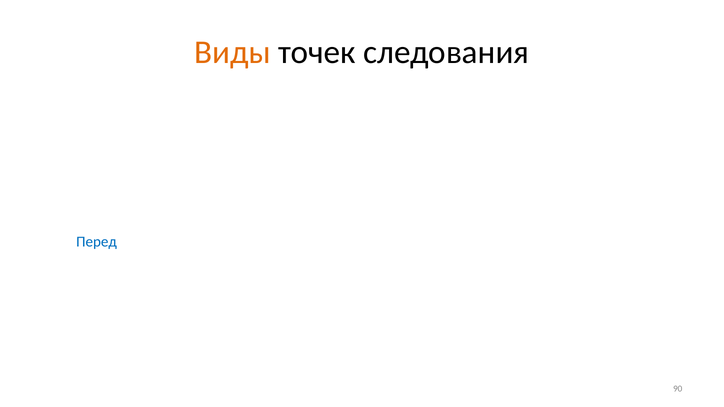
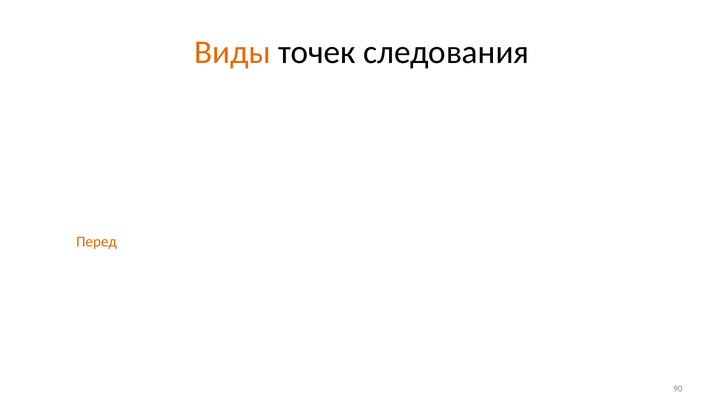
Перед colour: blue -> orange (97, 242)
